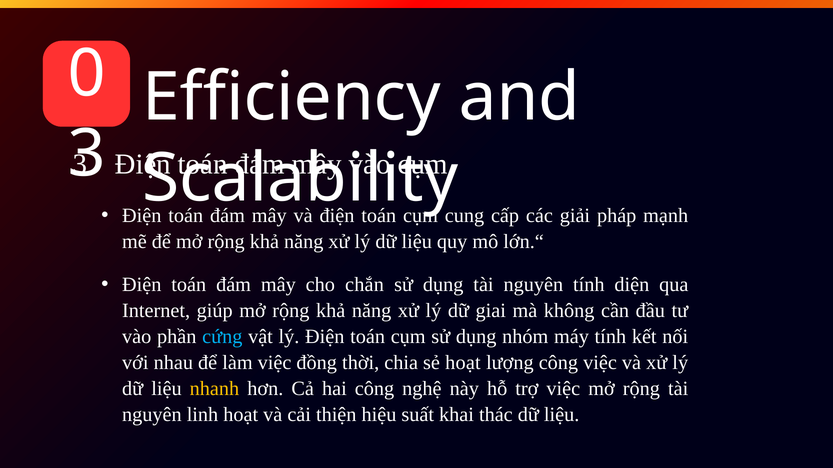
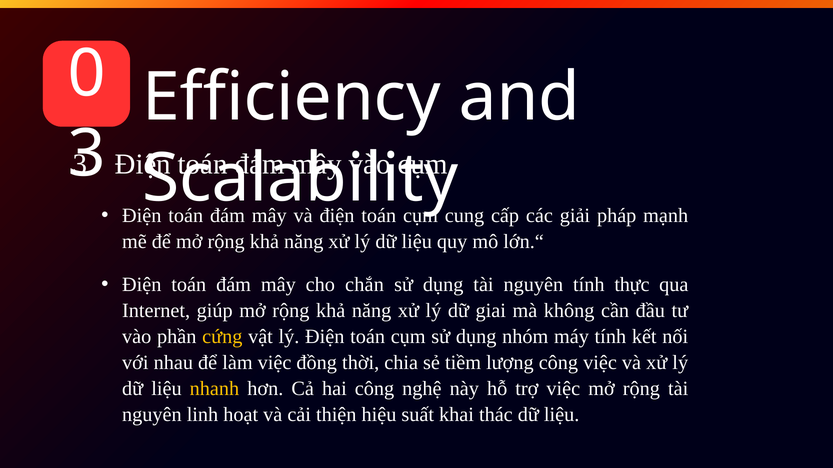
diện: diện -> thực (632, 285)
cứng colour: light blue -> yellow (222, 337)
sẻ hoạt: hoạt -> tiềm (463, 363)
